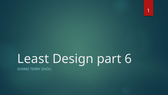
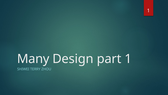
Least: Least -> Many (33, 59)
part 6: 6 -> 1 (128, 59)
